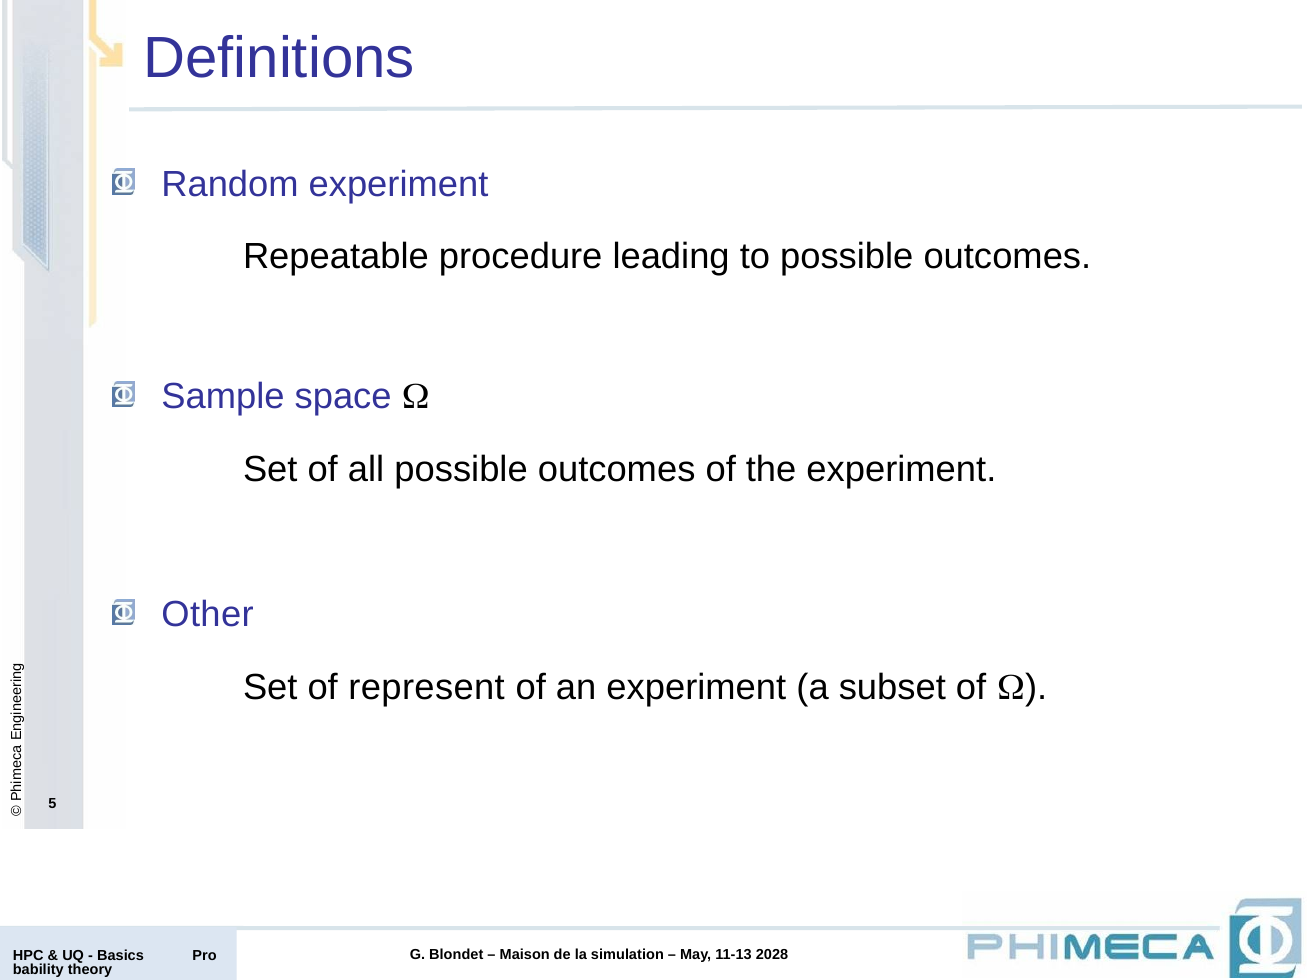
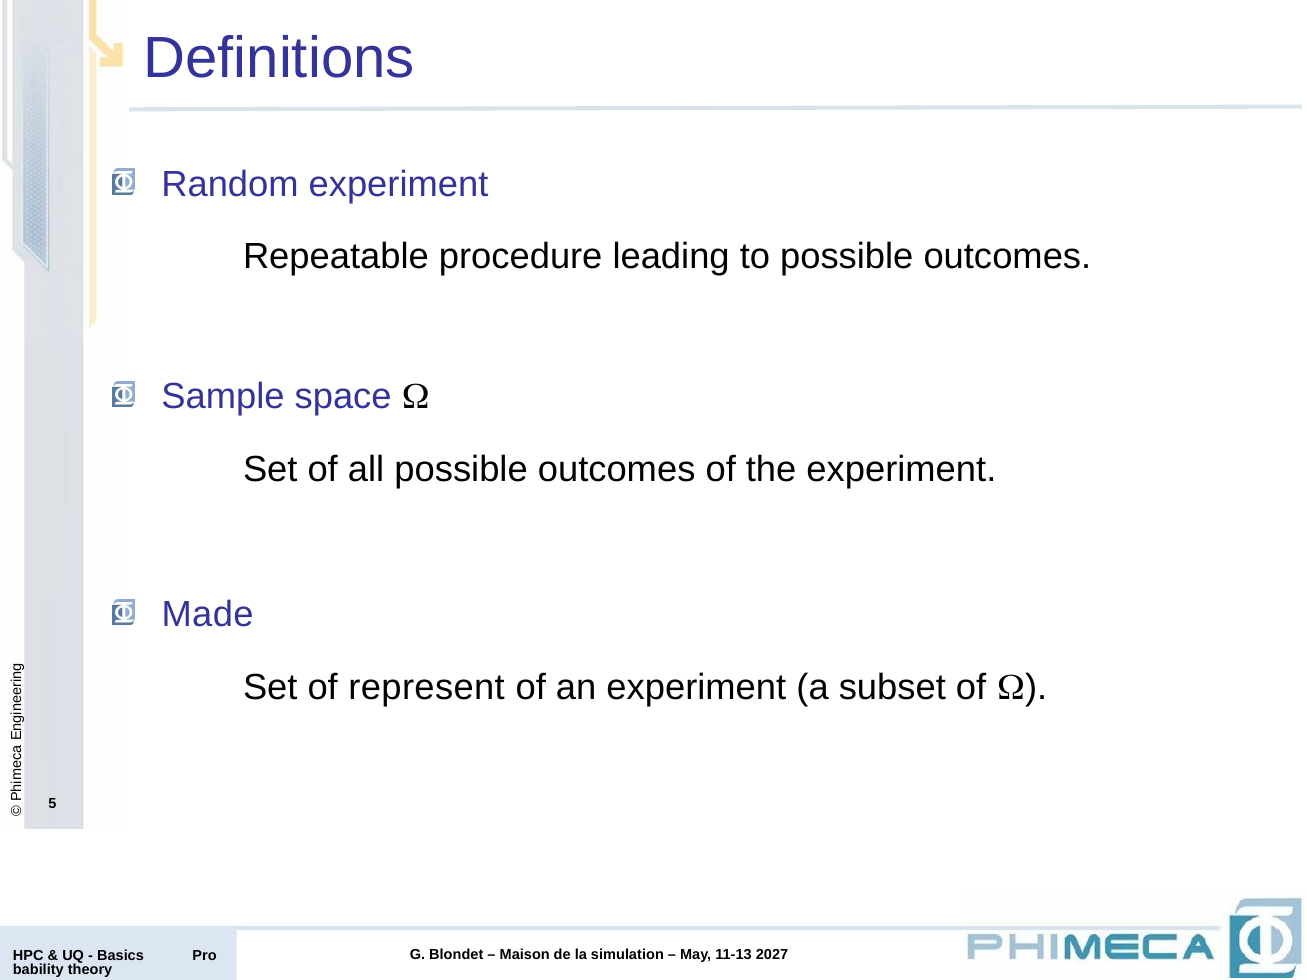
Other: Other -> Made (208, 615)
2028: 2028 -> 2027 (772, 955)
